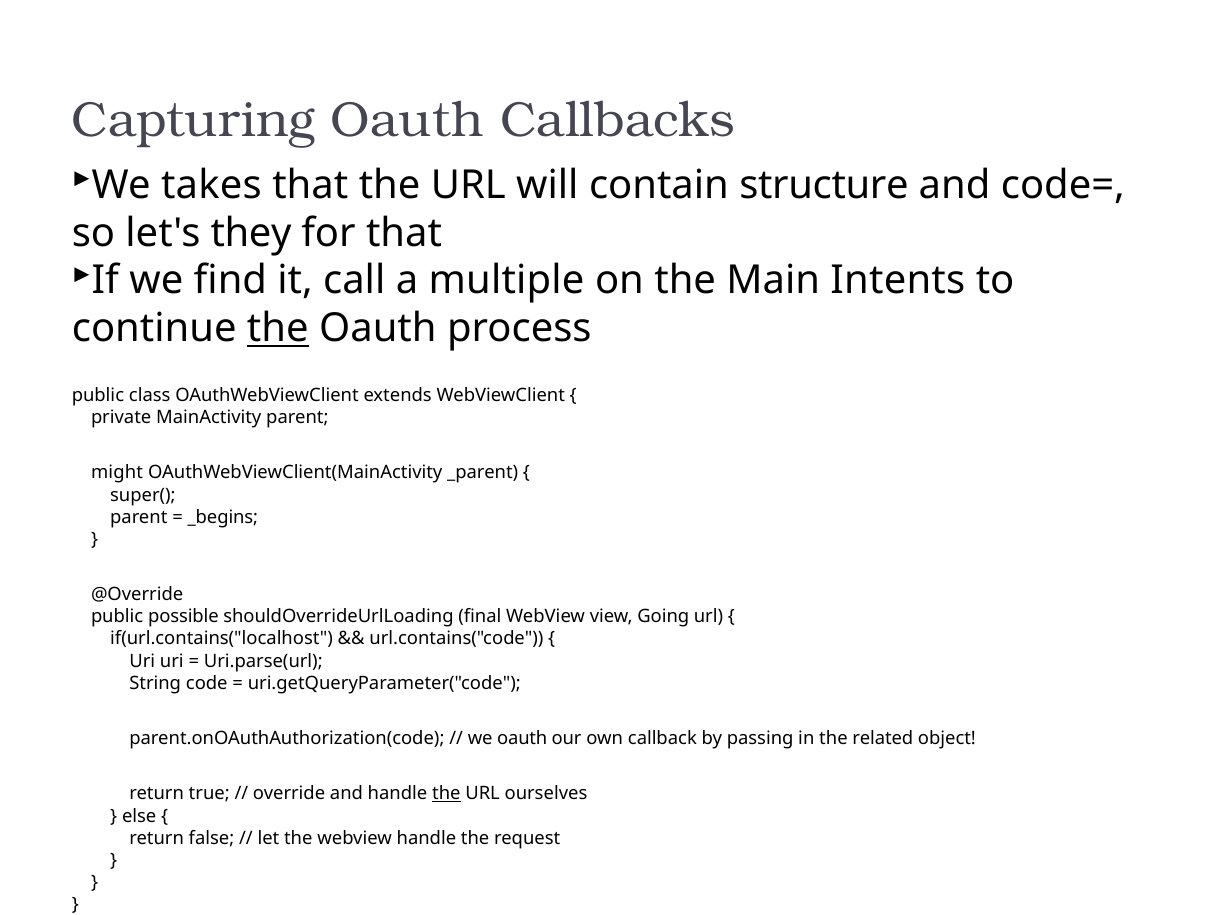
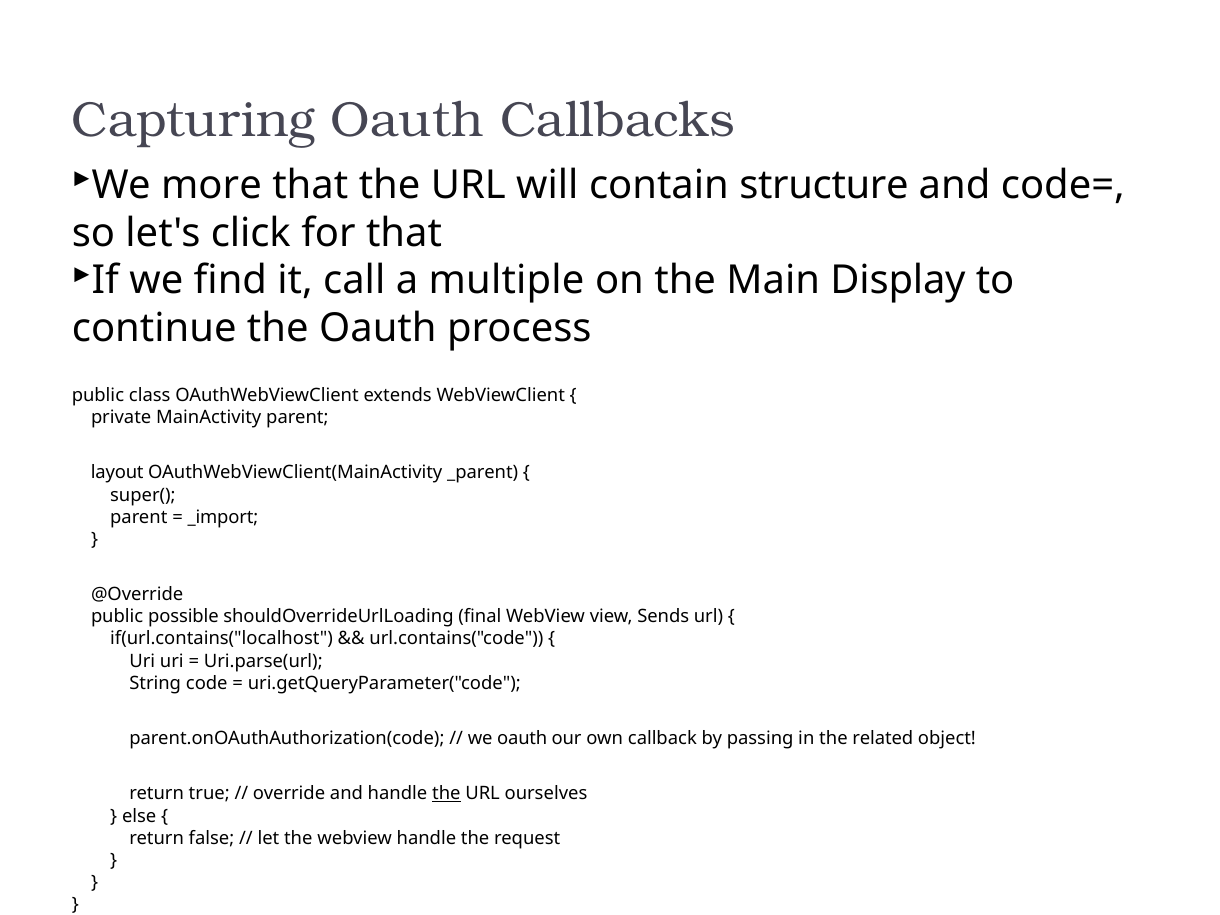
takes: takes -> more (211, 185)
they: they -> click (251, 233)
Intents: Intents -> Display (898, 281)
the underline: present -> none (278, 329)
might: might -> layout (117, 473)
_begins: _begins -> _import (223, 517)
Going: Going -> Sends (663, 617)
